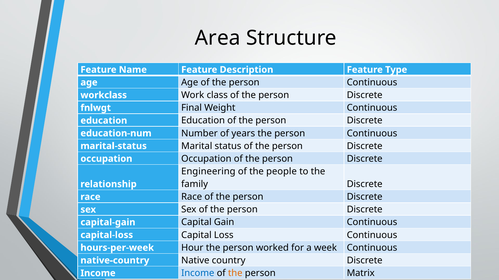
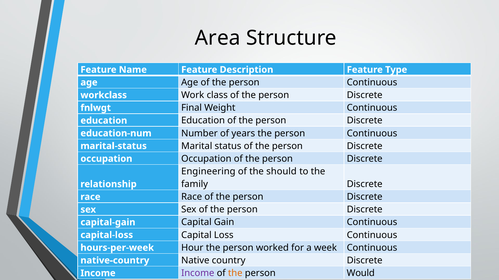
people: people -> should (281, 172)
Income colour: blue -> purple (198, 274)
Matrix: Matrix -> Would (361, 274)
